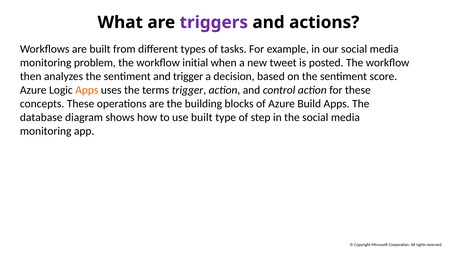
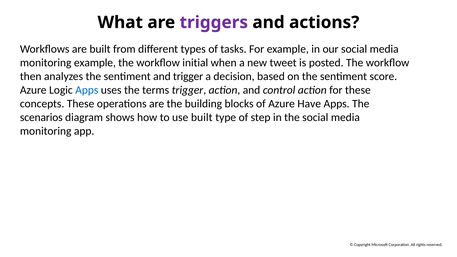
monitoring problem: problem -> example (95, 63)
Apps colour: orange -> blue (87, 90)
Build: Build -> Have (309, 104)
database: database -> scenarios (41, 117)
